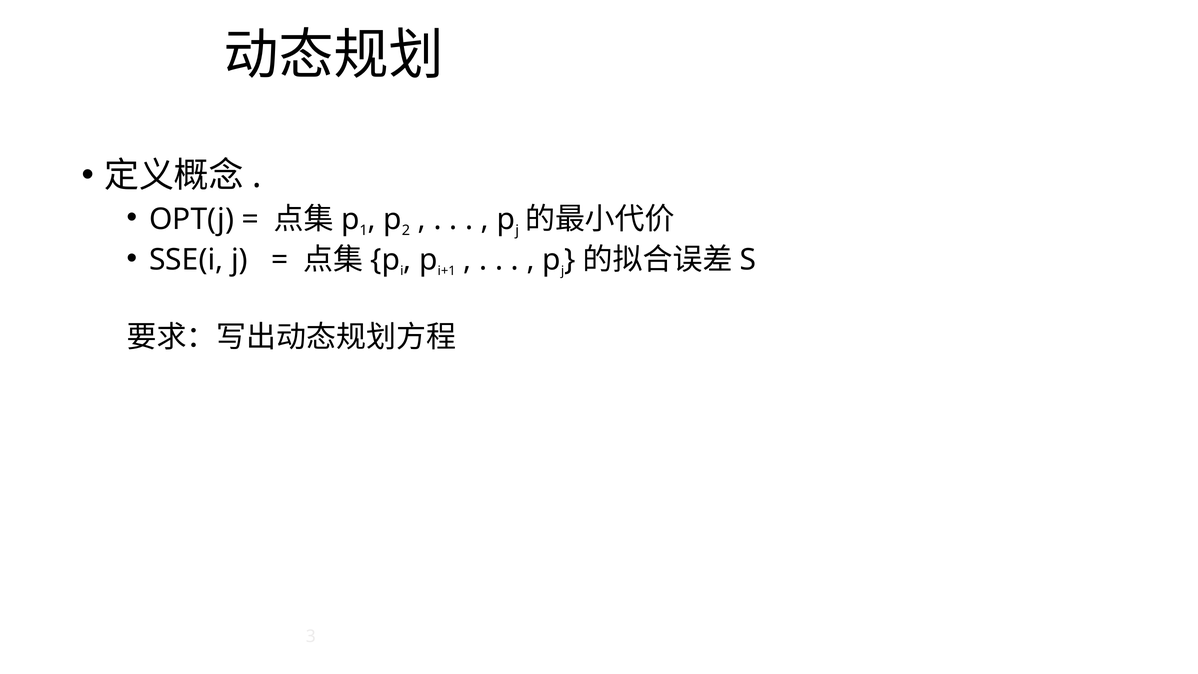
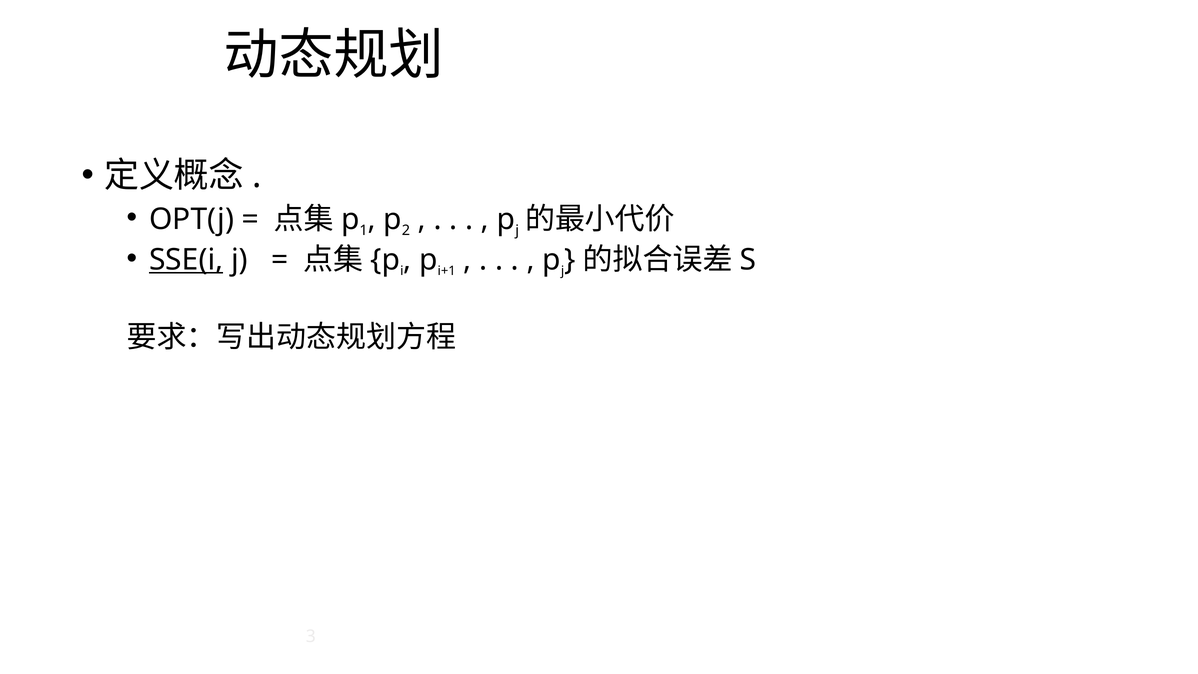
SSE(i underline: none -> present (186, 260)
